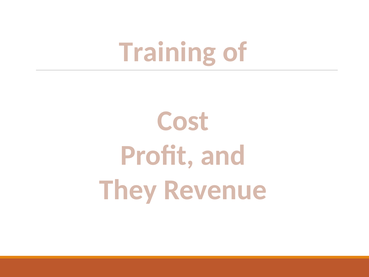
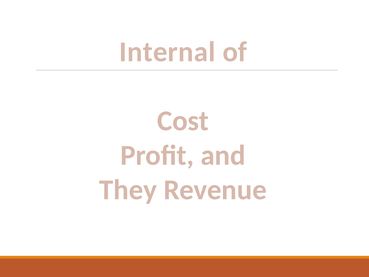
Training: Training -> Internal (167, 52)
